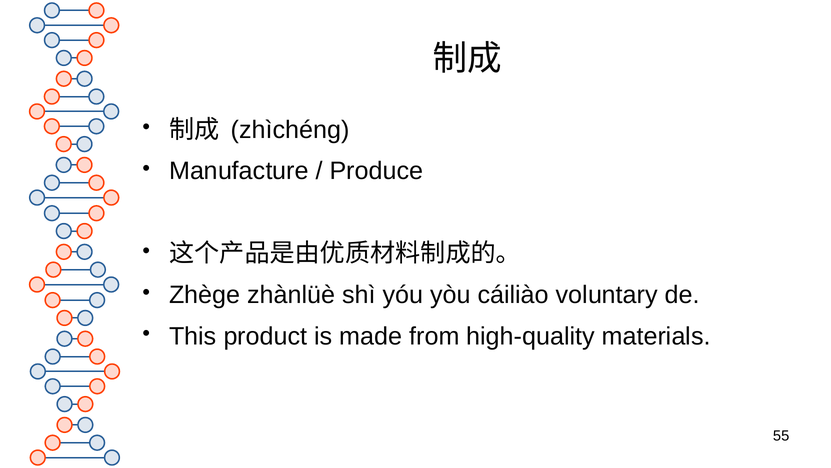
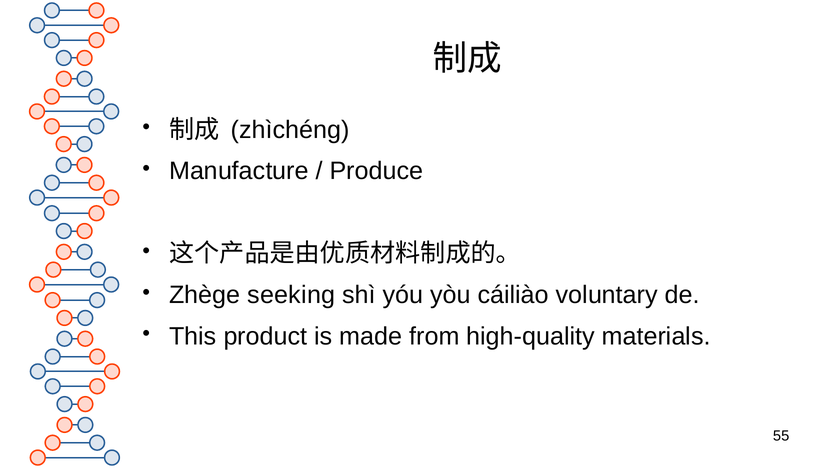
zhànlüè: zhànlüè -> seeking (291, 295)
